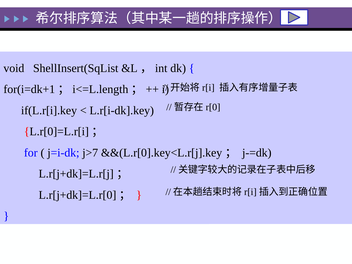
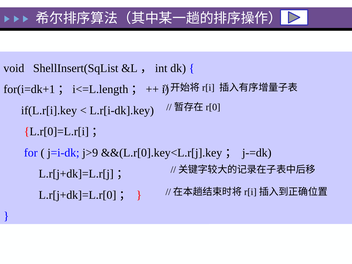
j>7: j>7 -> j>9 (90, 153)
